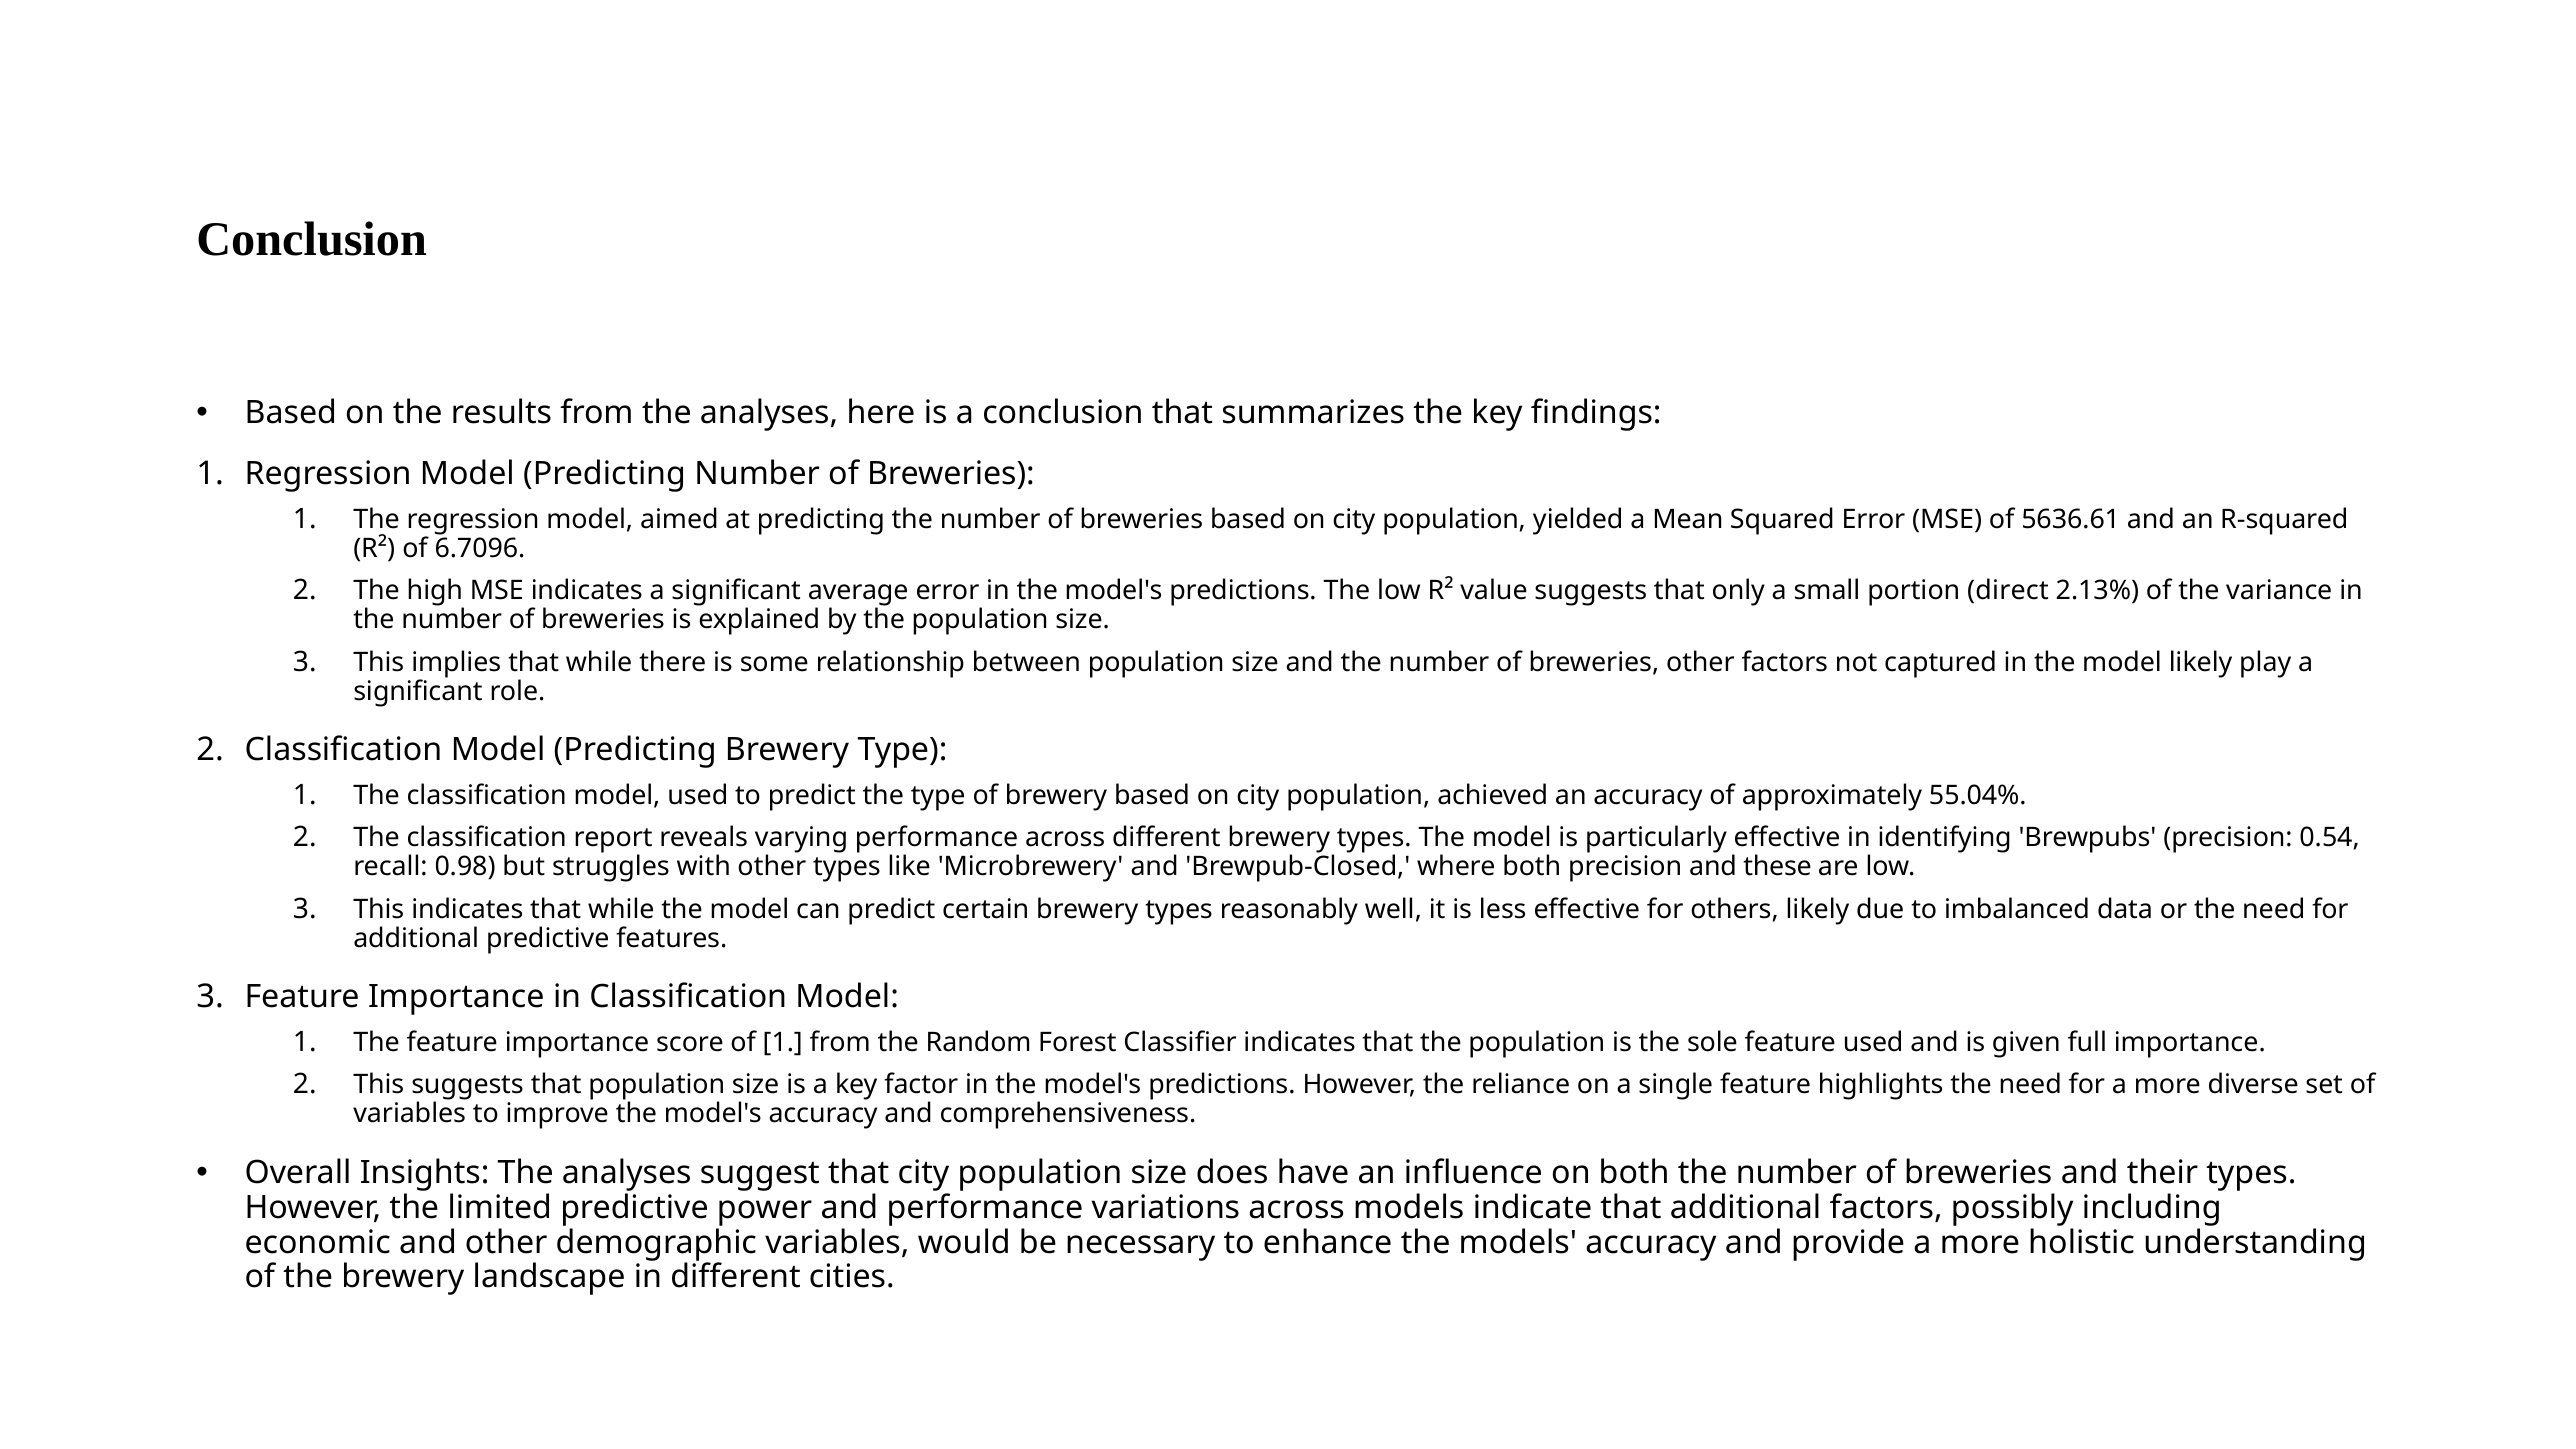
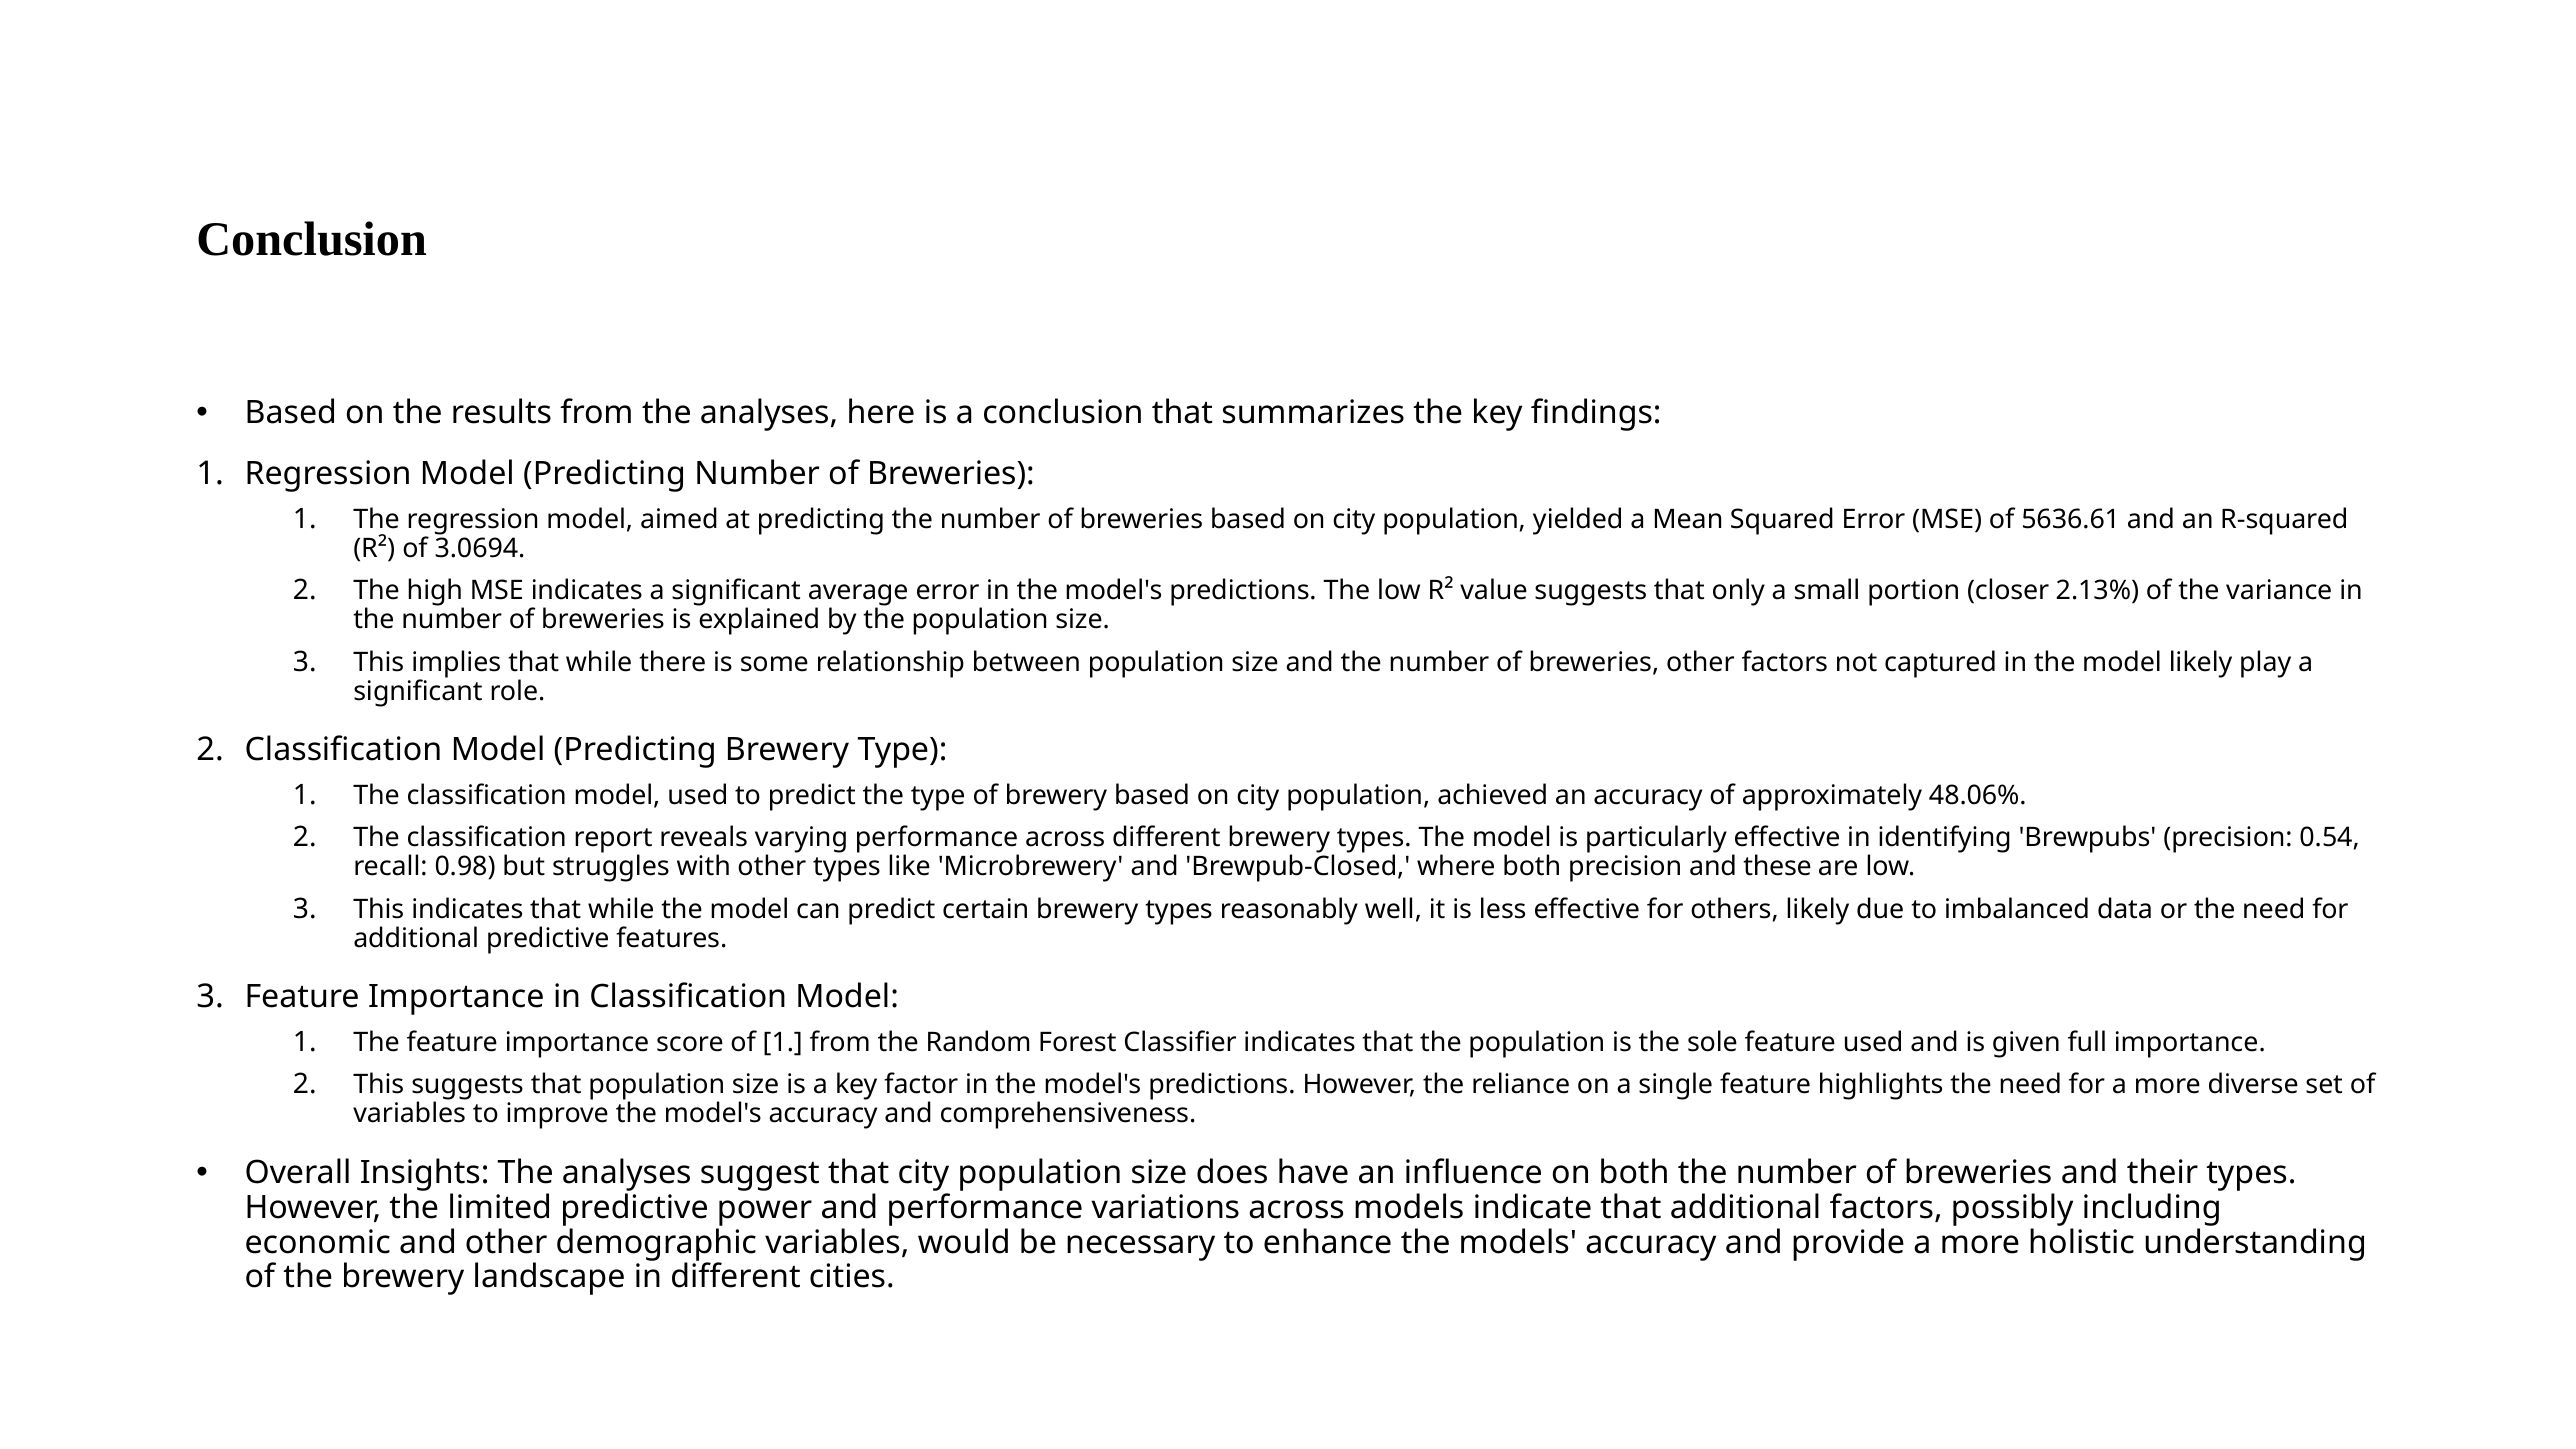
6.7096: 6.7096 -> 3.0694 (480, 549)
direct: direct -> closer (2008, 591)
55.04%: 55.04% -> 48.06% (1978, 796)
